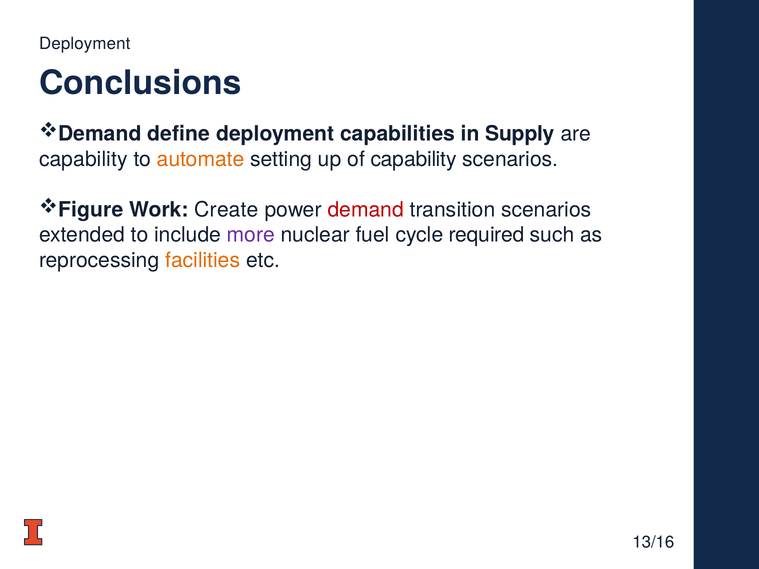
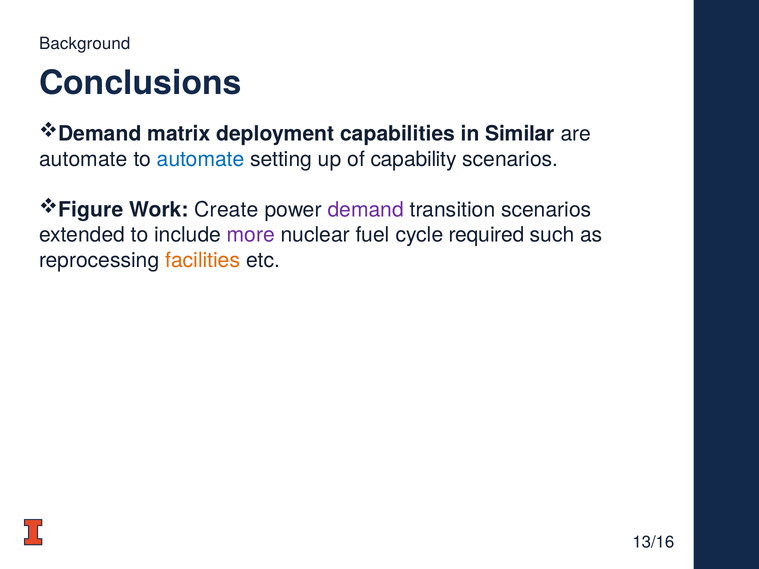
Deployment: Deployment -> Background (85, 44)
define: define -> matrix (179, 134)
Supply: Supply -> Similar (520, 134)
capability: capability -> automate (83, 159)
automate colour: orange -> blue (201, 159)
demand colour: red -> purple (366, 210)
